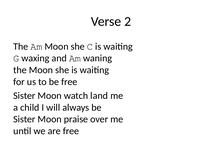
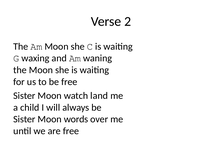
praise: praise -> words (76, 120)
